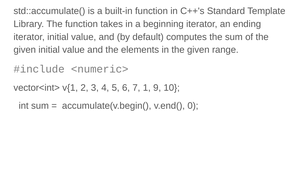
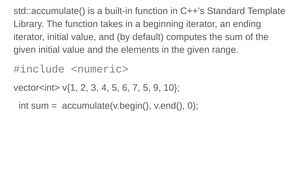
7 1: 1 -> 5 (147, 88)
